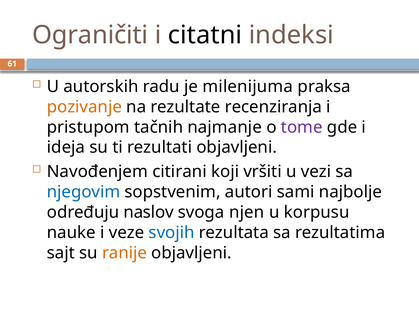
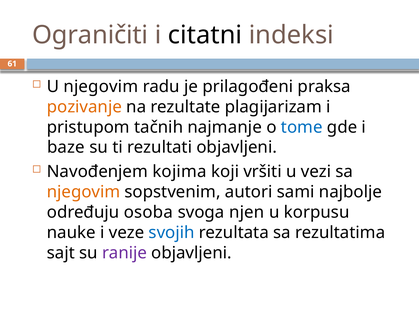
U autorskih: autorskih -> njegovim (101, 87)
milenijuma: milenijuma -> prilagođeni (248, 87)
recenziranja: recenziranja -> plagijarizam (273, 107)
tome colour: purple -> blue (302, 127)
ideja: ideja -> baze (66, 148)
citirani: citirani -> kojima (179, 172)
njegovim colour: blue -> orange (84, 192)
naslov: naslov -> osoba (148, 212)
ranije colour: orange -> purple (124, 253)
